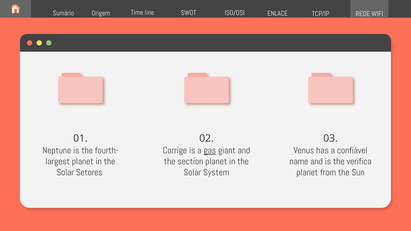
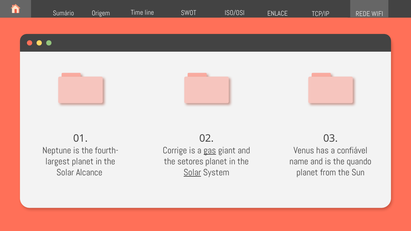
section: section -> setores (190, 162)
verifica: verifica -> quando (359, 162)
Setores: Setores -> Alcance (89, 173)
Solar underline: none -> present (192, 173)
